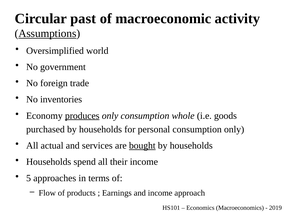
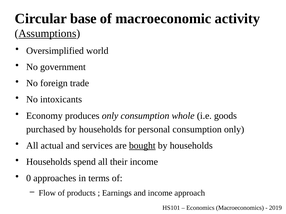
past: past -> base (83, 19)
inventories: inventories -> intoxicants (61, 100)
produces underline: present -> none (82, 116)
5: 5 -> 0 (29, 178)
